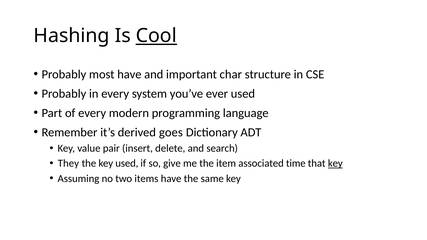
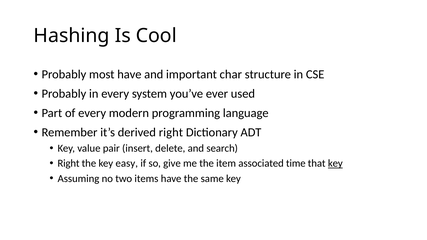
Cool underline: present -> none (156, 36)
derived goes: goes -> right (171, 133)
They: They -> Right (69, 164)
key used: used -> easy (127, 164)
